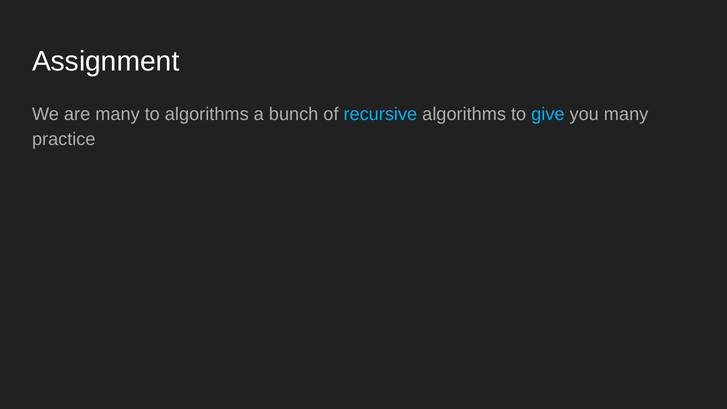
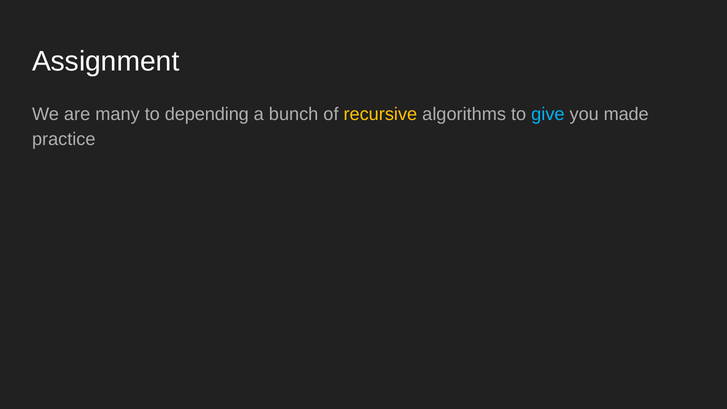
to algorithms: algorithms -> depending (207, 114)
recursive colour: light blue -> yellow (380, 114)
you many: many -> made (626, 114)
